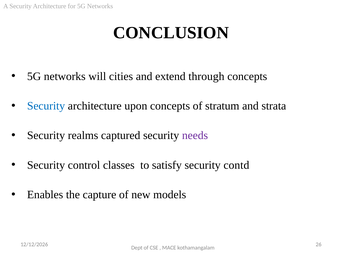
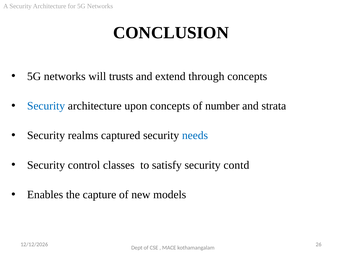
cities: cities -> trusts (121, 76)
stratum: stratum -> number (222, 106)
needs colour: purple -> blue (195, 136)
